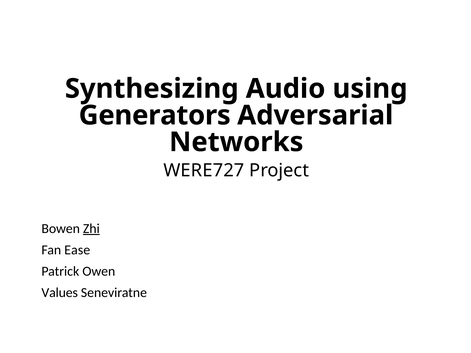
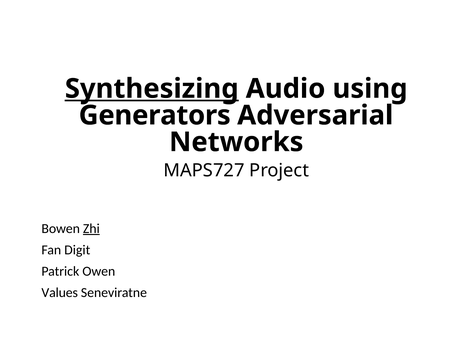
Synthesizing underline: none -> present (152, 89)
WERE727: WERE727 -> MAPS727 (204, 171)
Ease: Ease -> Digit (77, 250)
